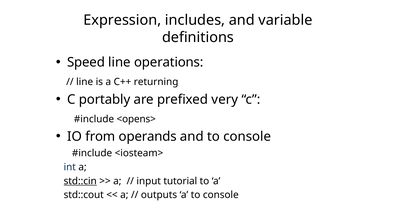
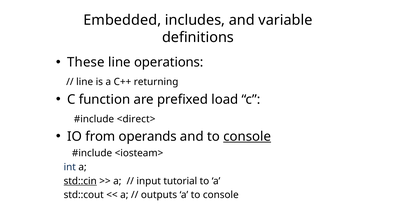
Expression: Expression -> Embedded (122, 20)
Speed: Speed -> These (86, 62)
portably: portably -> function (105, 99)
very: very -> load (225, 99)
<opens>: <opens> -> <direct> (136, 119)
console underline: none -> present (247, 136)
